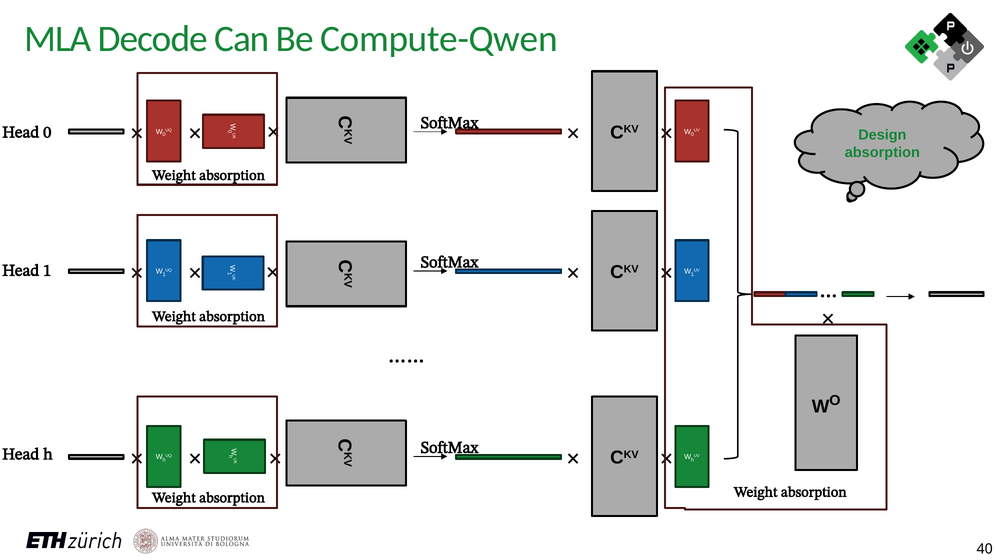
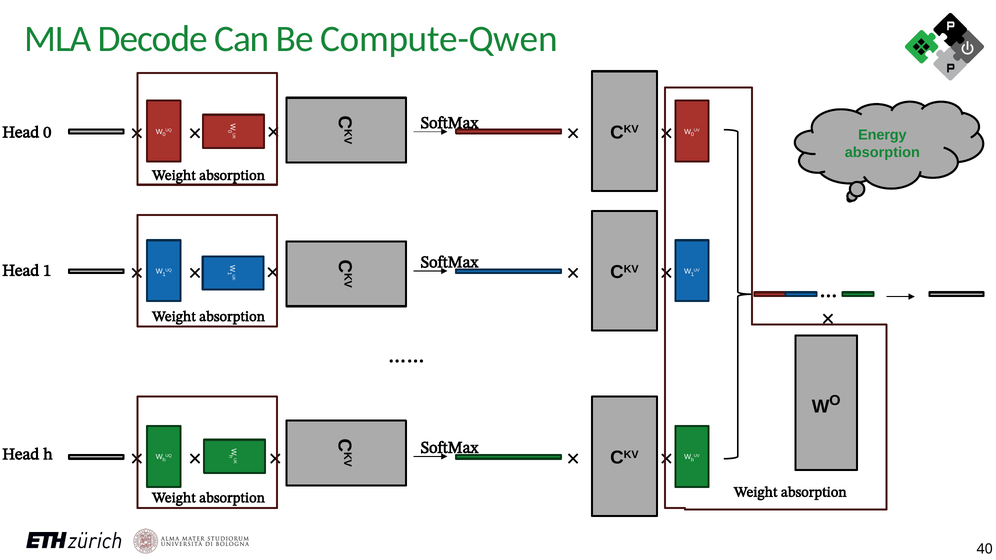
Design: Design -> Energy (882, 135)
